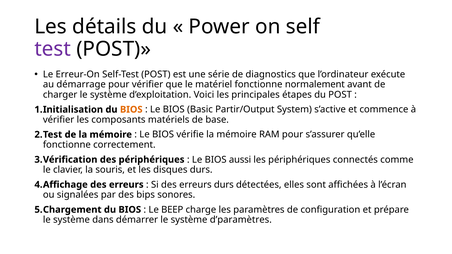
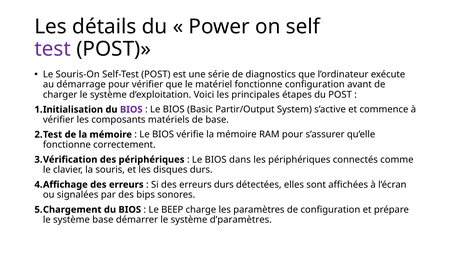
Erreur-On: Erreur-On -> Souris-On (78, 74)
fonctionne normalement: normalement -> configuration (315, 85)
BIOS colour: orange -> purple (131, 110)
aussi: aussi -> dans (240, 160)
système dans: dans -> base (103, 220)
